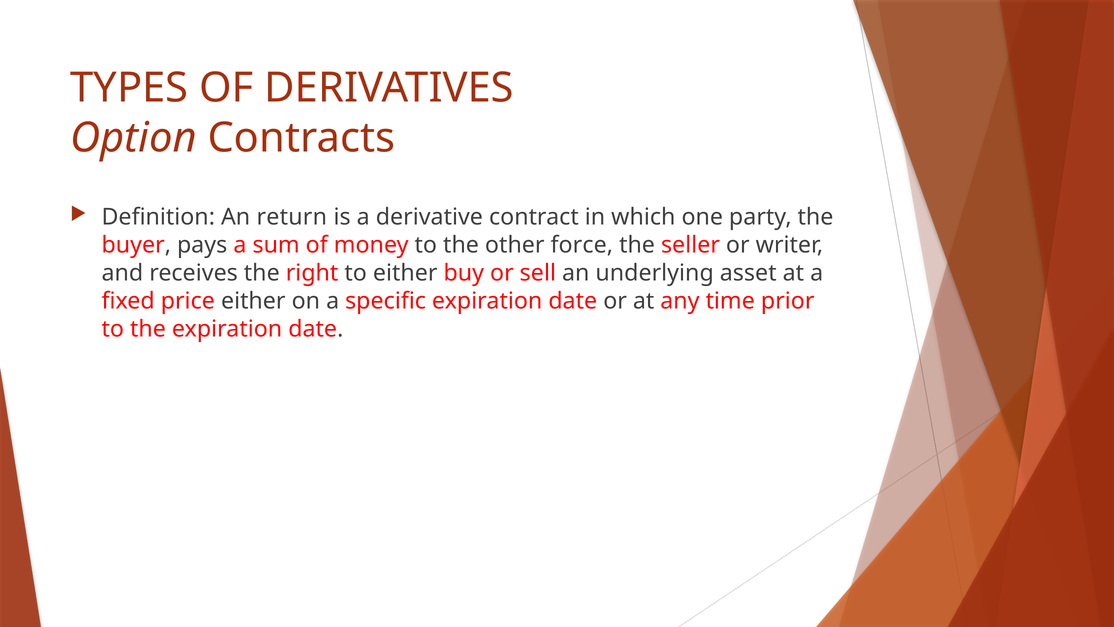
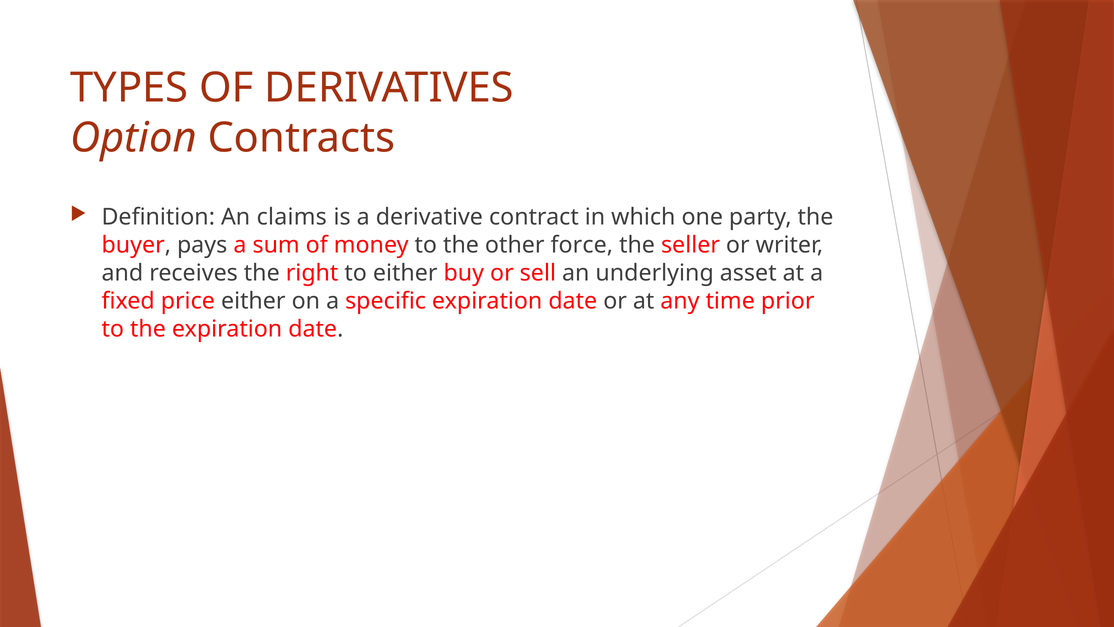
return: return -> claims (292, 217)
